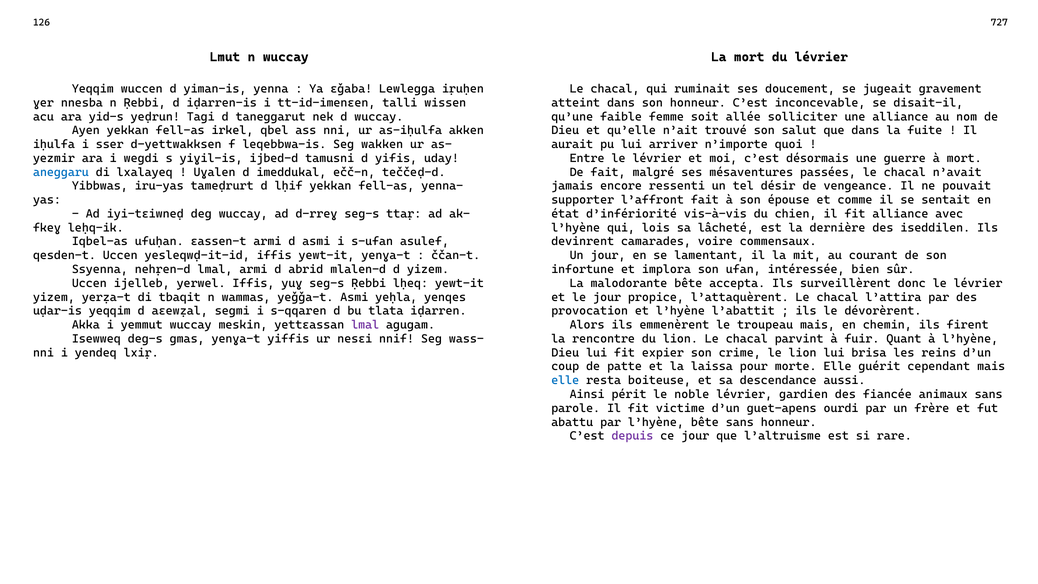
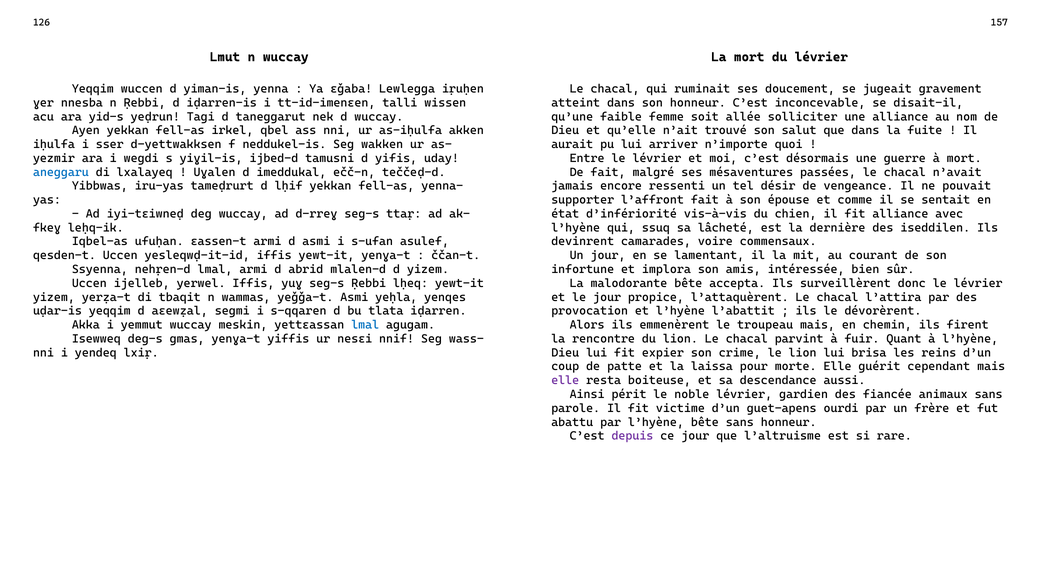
727: 727 -> 157 (999, 22)
leqebbwa-is: leqebbwa-is -> neddukel-is (284, 144)
lois: lois -> ssuq (656, 228)
ufan: ufan -> amis (743, 269)
lmal colour: purple -> blue (365, 325)
elle colour: blue -> purple (565, 380)
